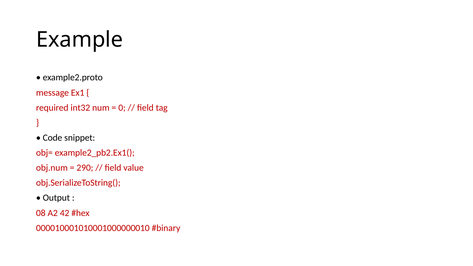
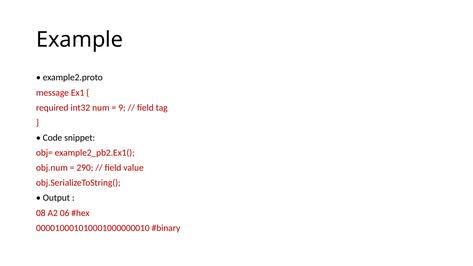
0: 0 -> 9 (122, 108)
42: 42 -> 06 (65, 213)
